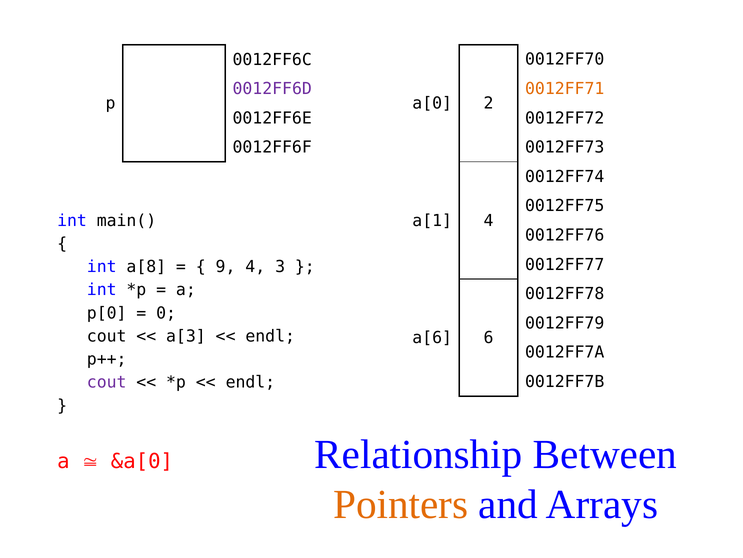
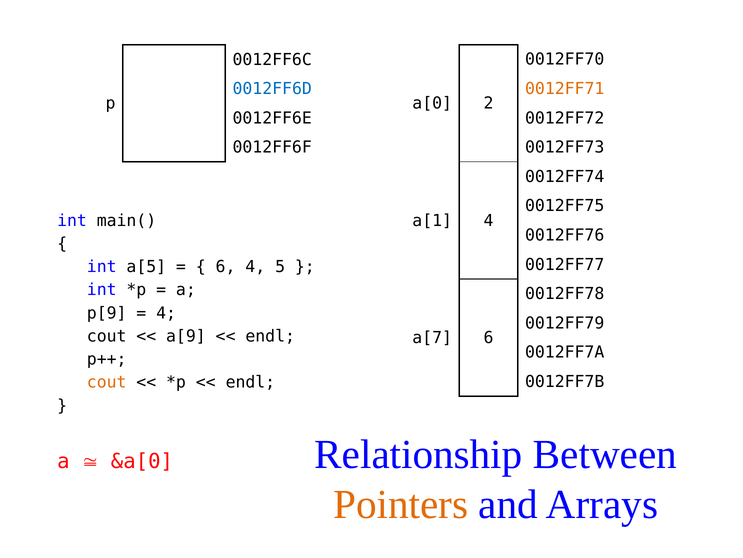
0012FF6D colour: purple -> blue (272, 89)
a[8: a[8 -> a[5 (146, 266)
9: 9 -> 6 (226, 266)
3: 3 -> 5 (280, 266)
p[0: p[0 -> p[9 (107, 313)
0: 0 -> 4 (166, 313)
a[3: a[3 -> a[9 (186, 336)
a[6: a[6 -> a[7 (432, 337)
cout colour: purple -> orange (107, 382)
